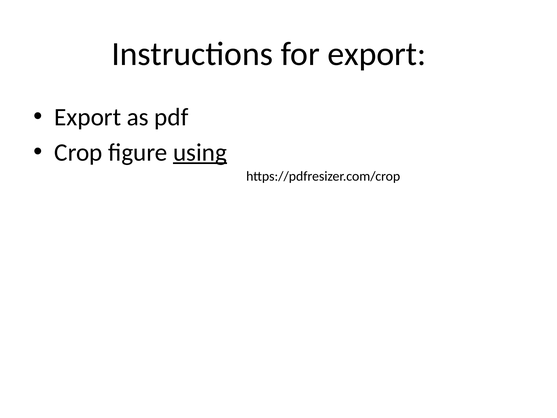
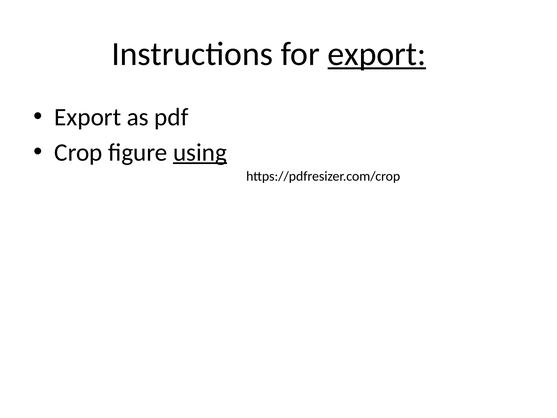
export underline: none -> present (377, 54)
